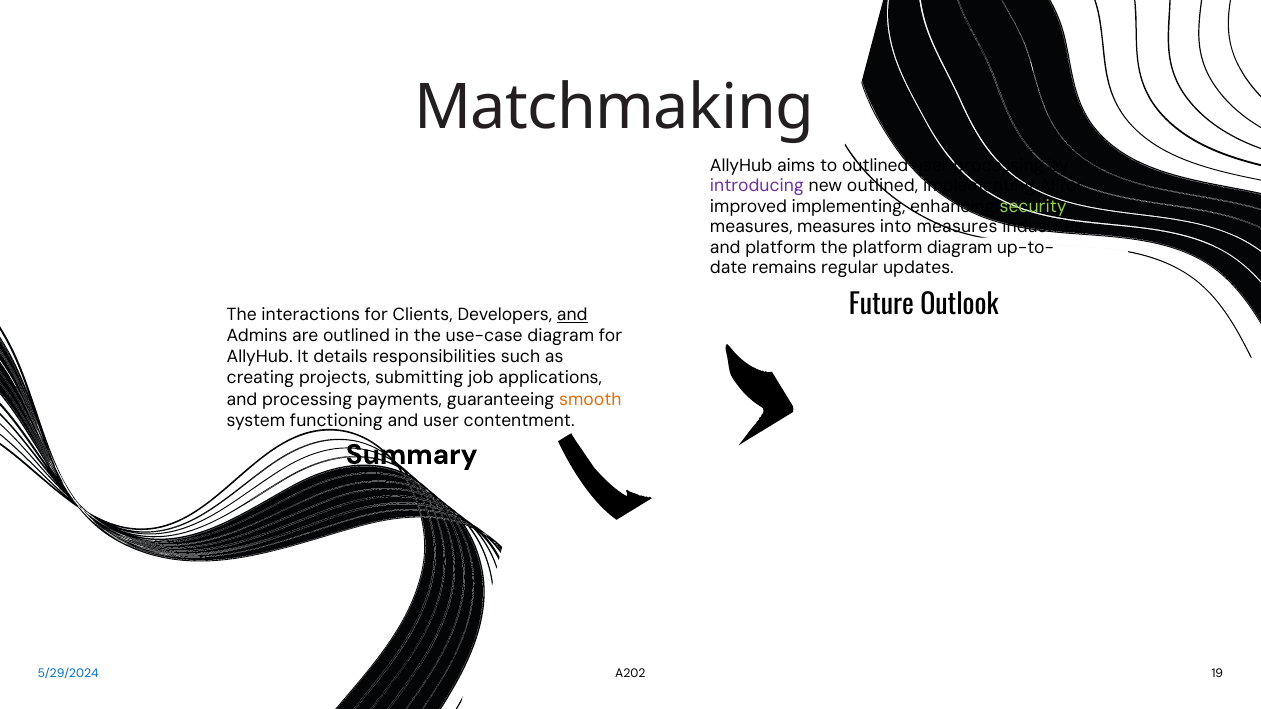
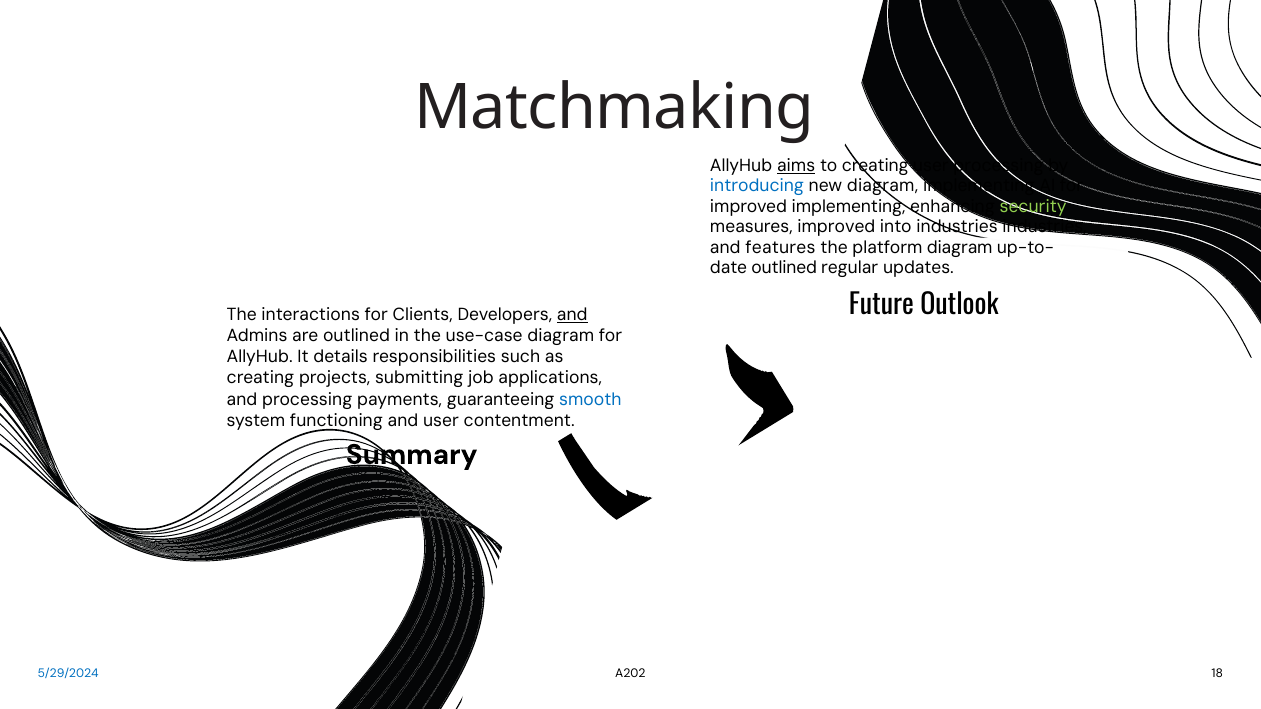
aims underline: none -> present (796, 166)
to outlined: outlined -> creating (875, 166)
introducing colour: purple -> blue (757, 186)
new outlined: outlined -> diagram (883, 186)
measures measures: measures -> improved (836, 227)
into measures: measures -> industries (957, 227)
and platform: platform -> features (780, 248)
remains: remains -> outlined (784, 268)
smooth colour: orange -> blue (590, 399)
19: 19 -> 18 (1217, 673)
